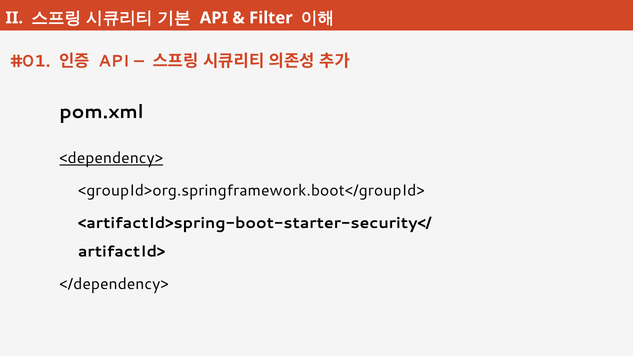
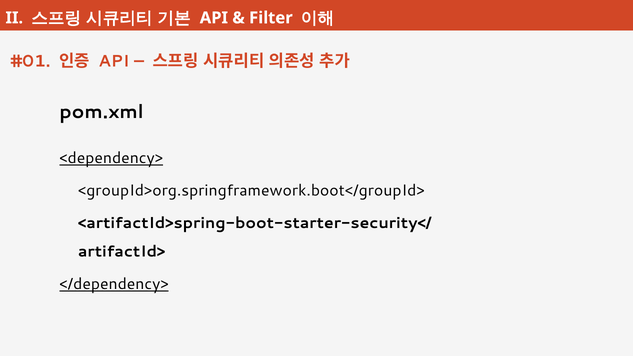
</dependency> underline: none -> present (114, 284)
